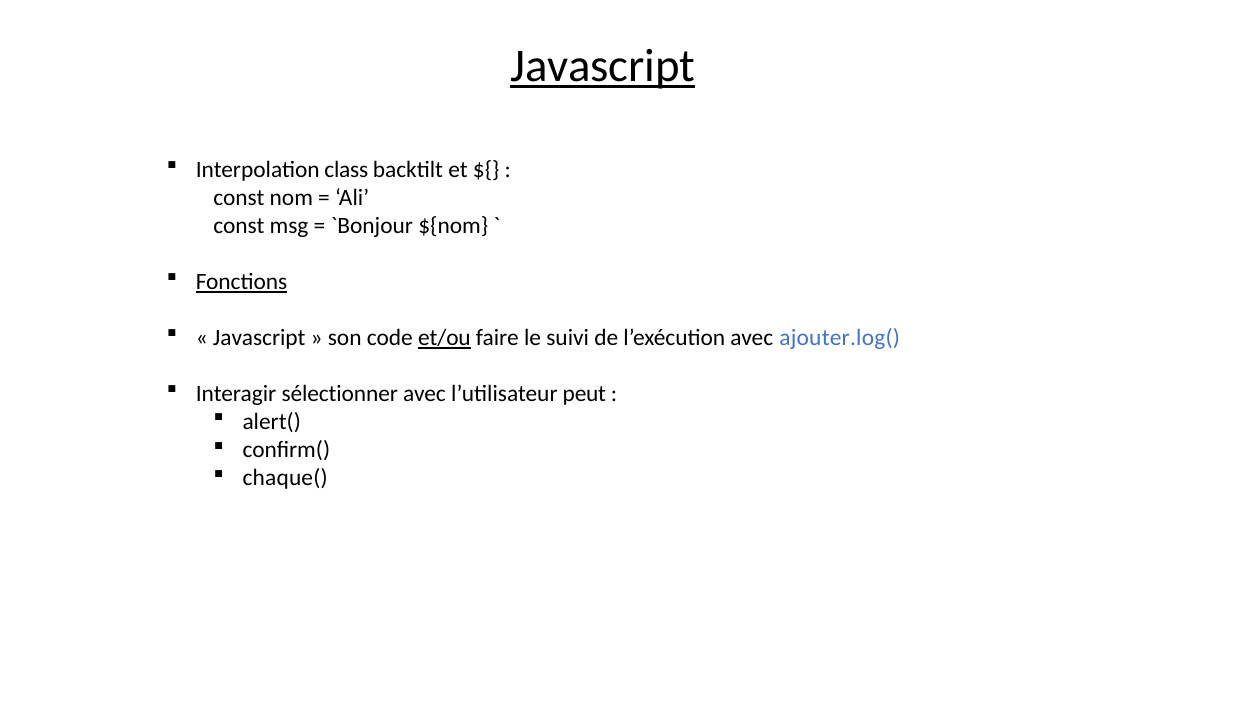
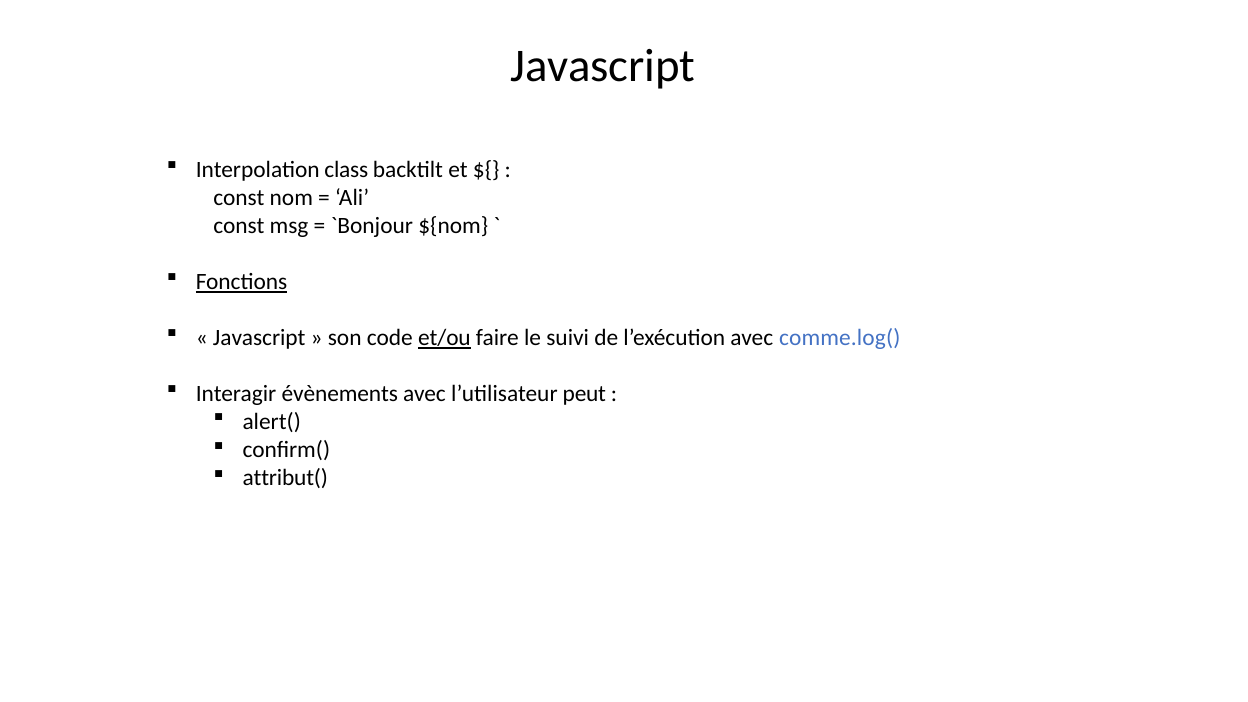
Javascript underline: present -> none (603, 66)
ajouter.log(: ajouter.log( -> comme.log( (840, 338)
sélectionner: sélectionner -> évènements (340, 394)
chaque(: chaque( -> attribut( (285, 478)
